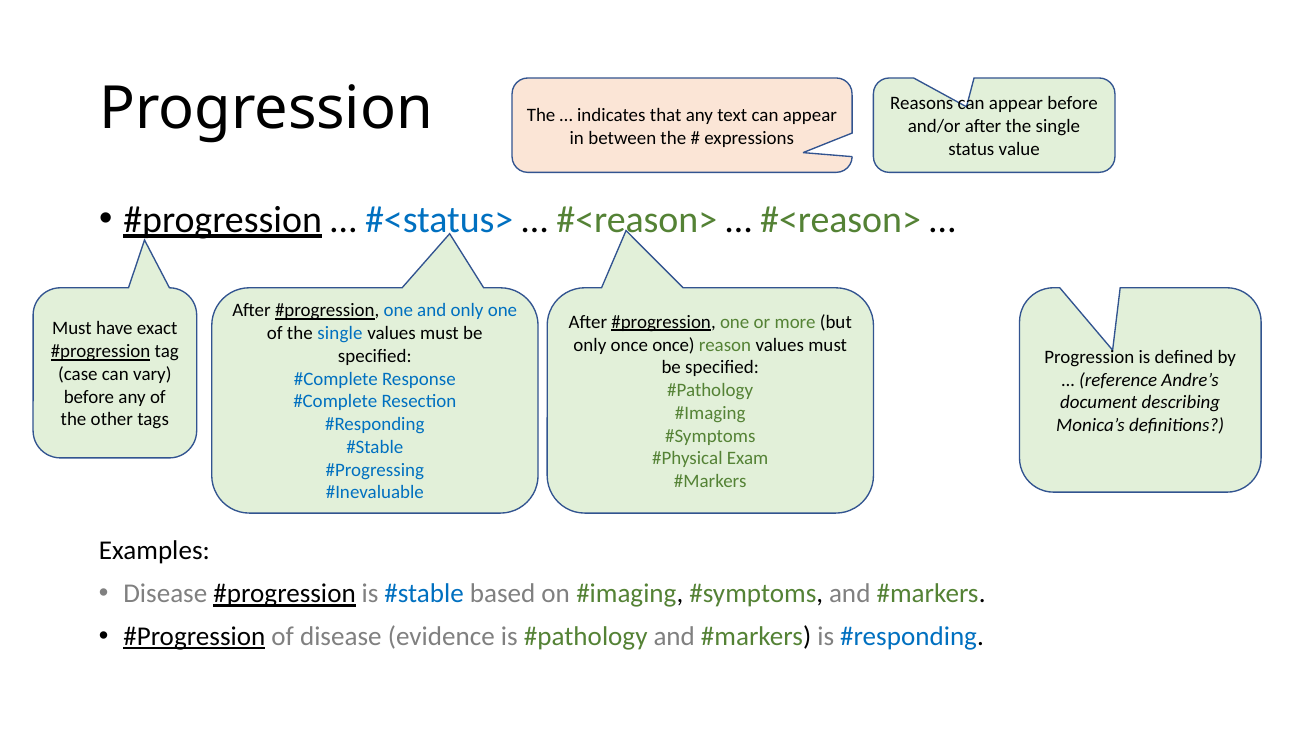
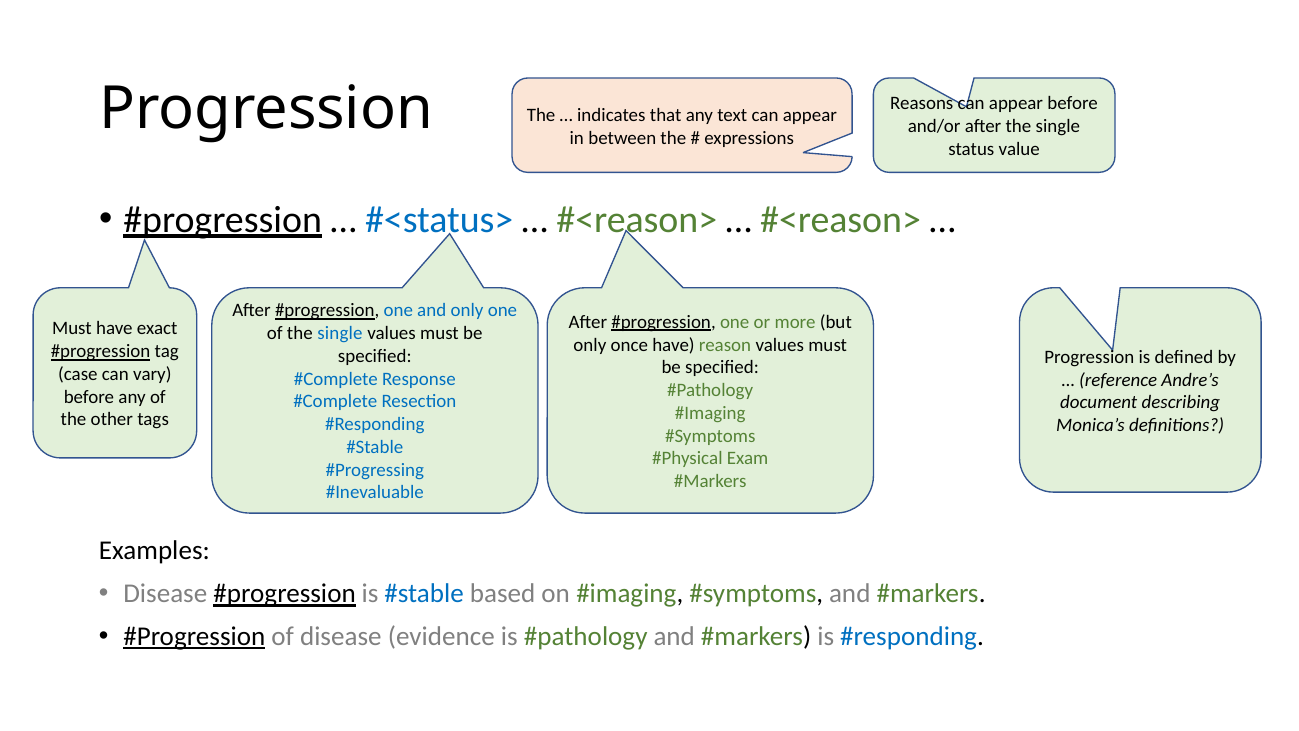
once once: once -> have (673, 345)
